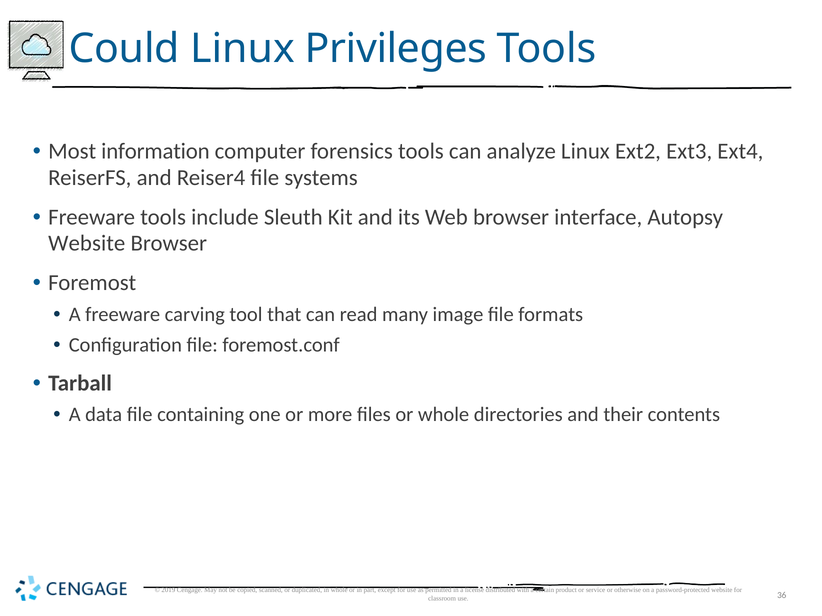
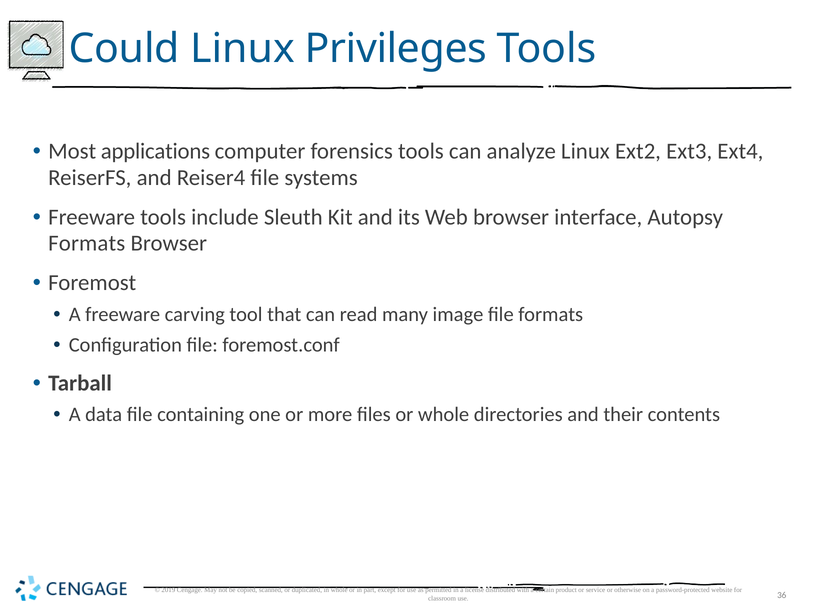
information: information -> applications (155, 152)
Website: Website -> Formats (87, 243)
